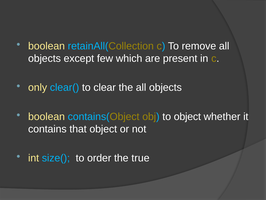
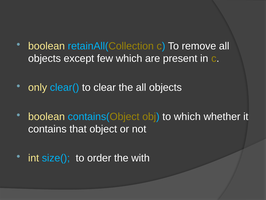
to object: object -> which (187, 116)
true: true -> with (141, 158)
